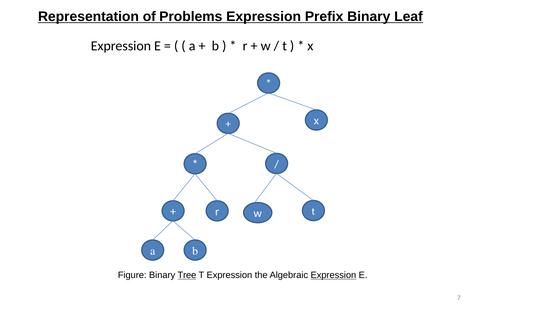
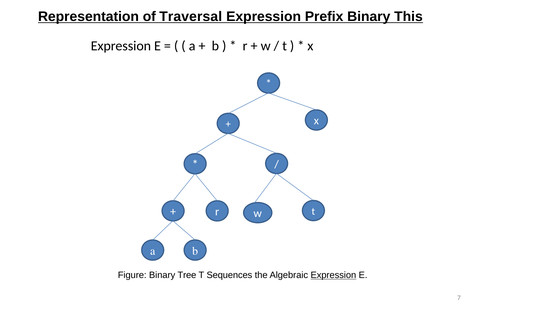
Problems: Problems -> Traversal (191, 17)
Leaf: Leaf -> This (408, 17)
Tree underline: present -> none (187, 275)
T Expression: Expression -> Sequences (229, 275)
